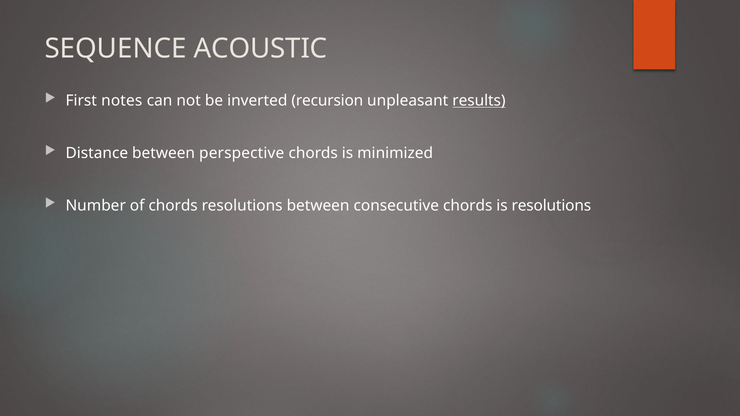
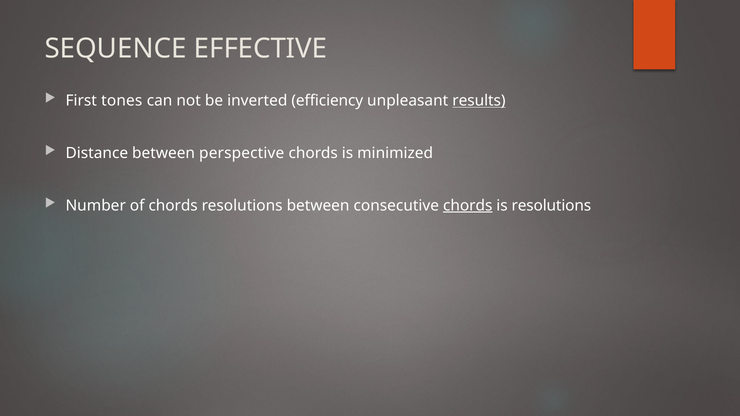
ACOUSTIC: ACOUSTIC -> EFFECTIVE (261, 49)
notes: notes -> tones (122, 101)
recursion: recursion -> efficiency (327, 101)
chords underline: none -> present (468, 206)
